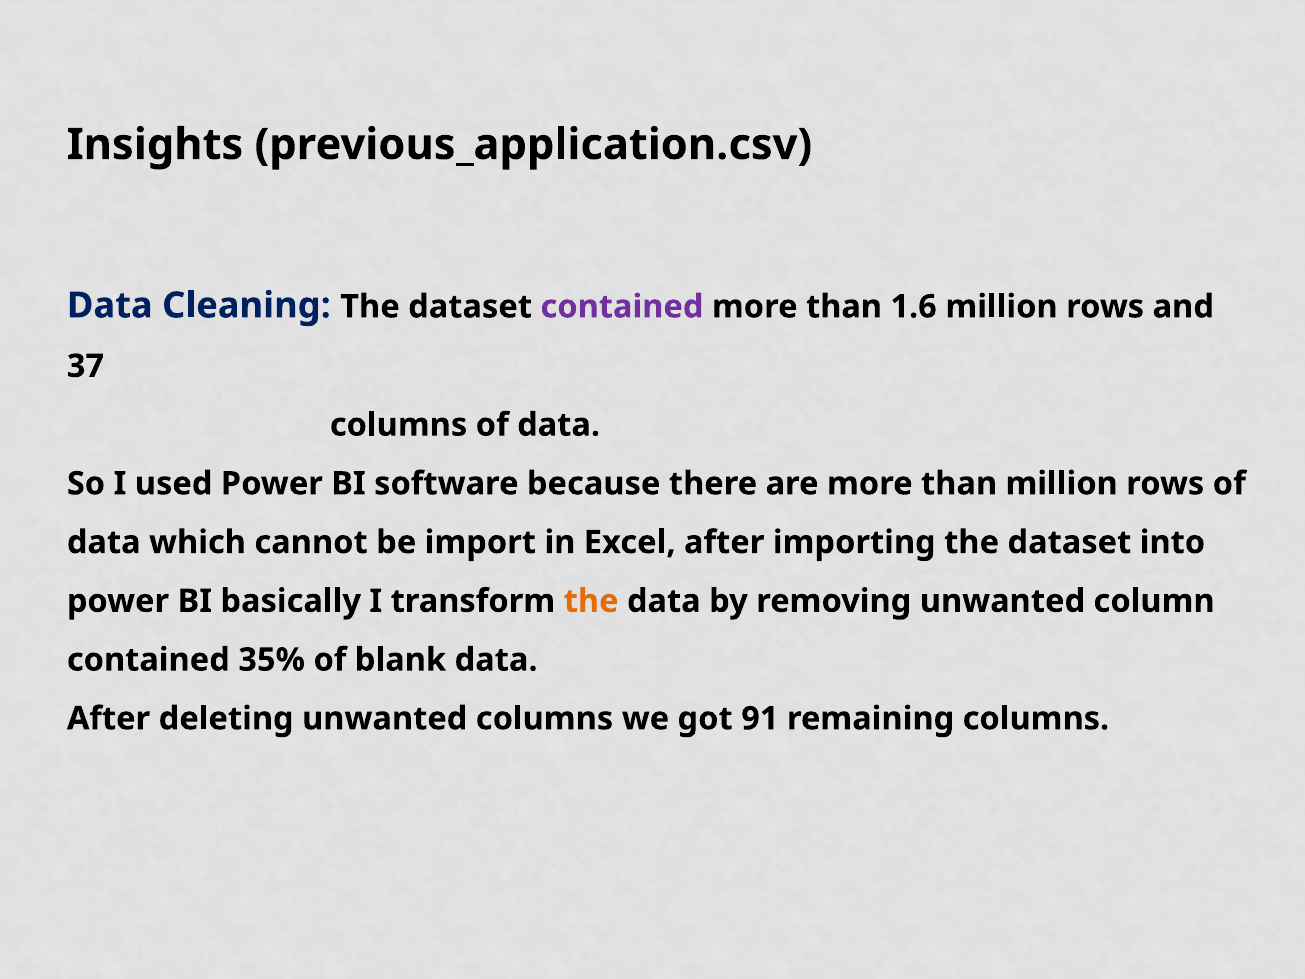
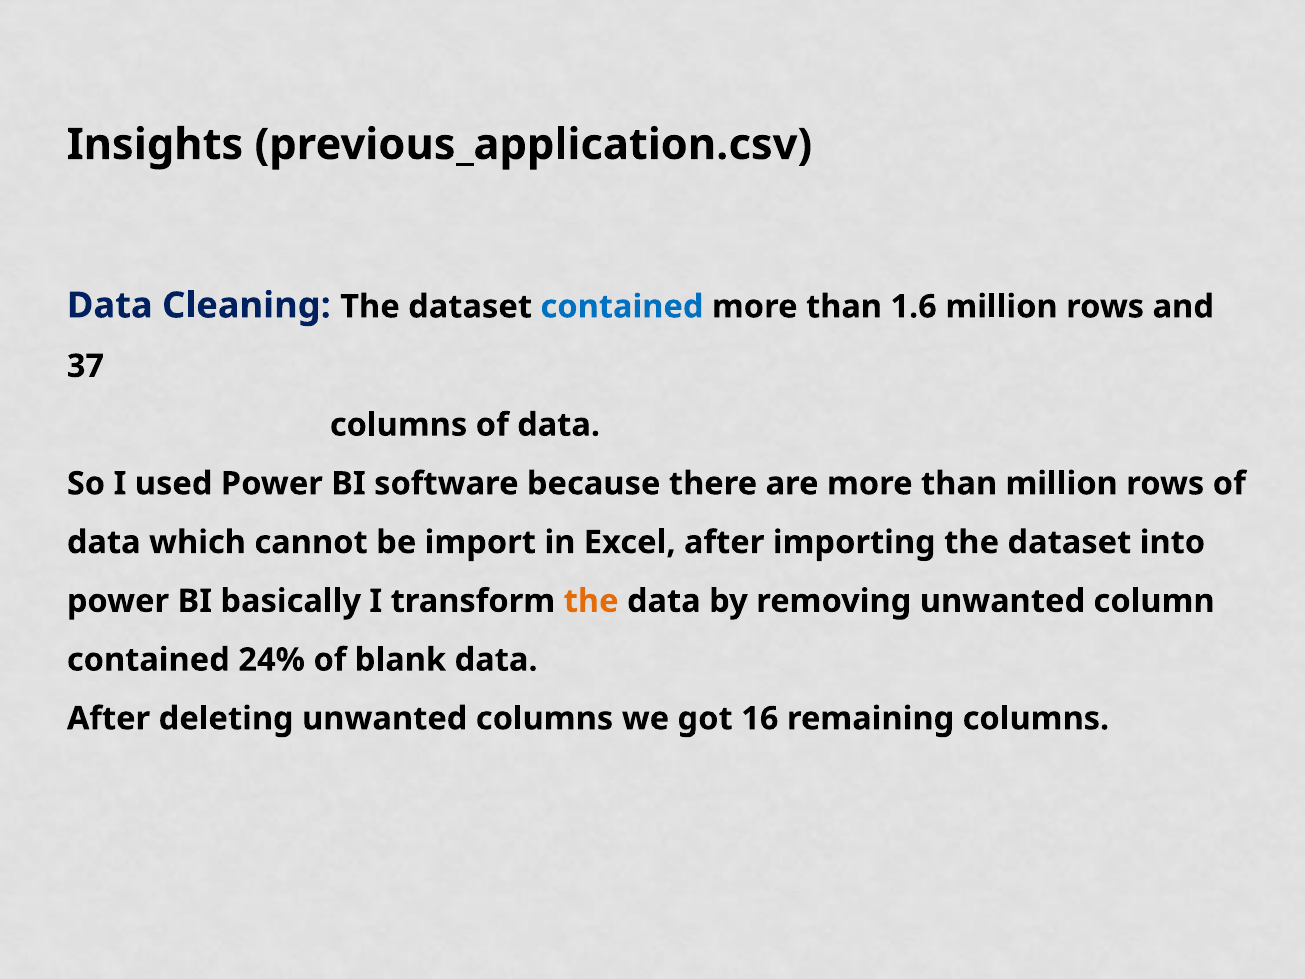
contained colour: purple -> blue (622, 307)
35%: 35% -> 24% (272, 660)
91: 91 -> 16 (760, 718)
